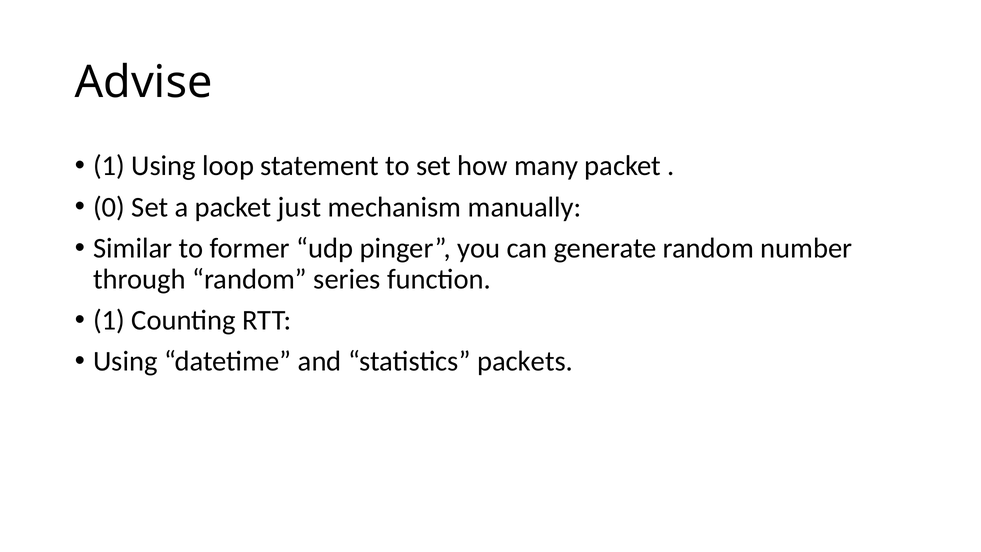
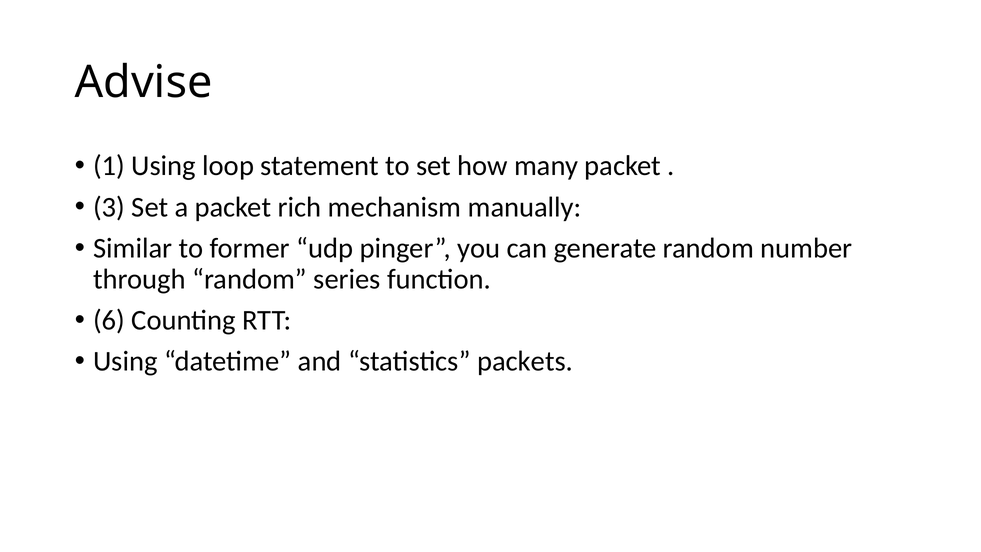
0: 0 -> 3 (109, 207)
just: just -> rich (299, 207)
1: 1 -> 6 (109, 320)
